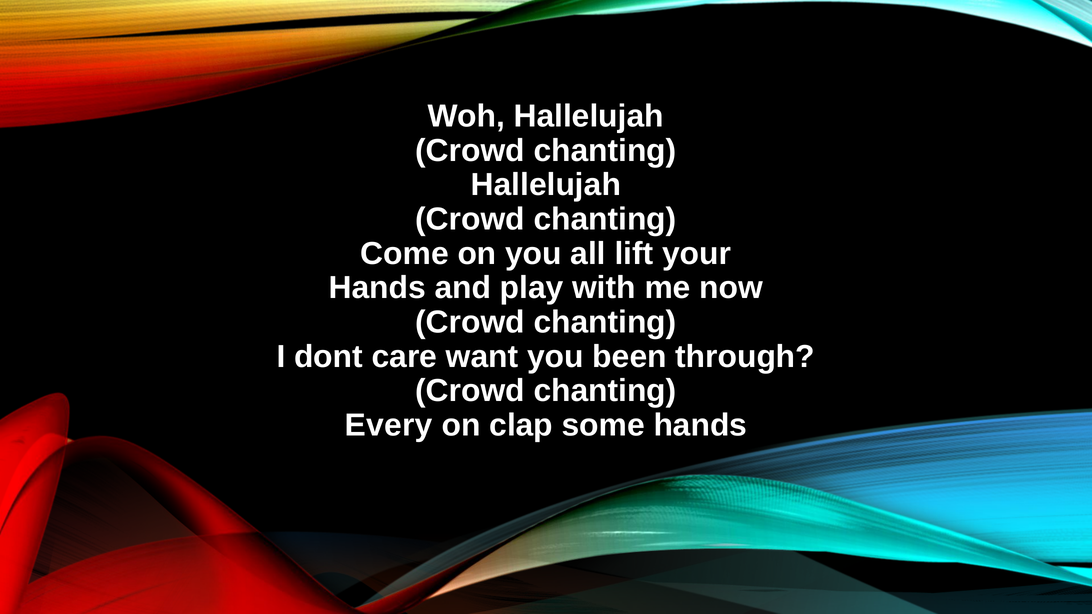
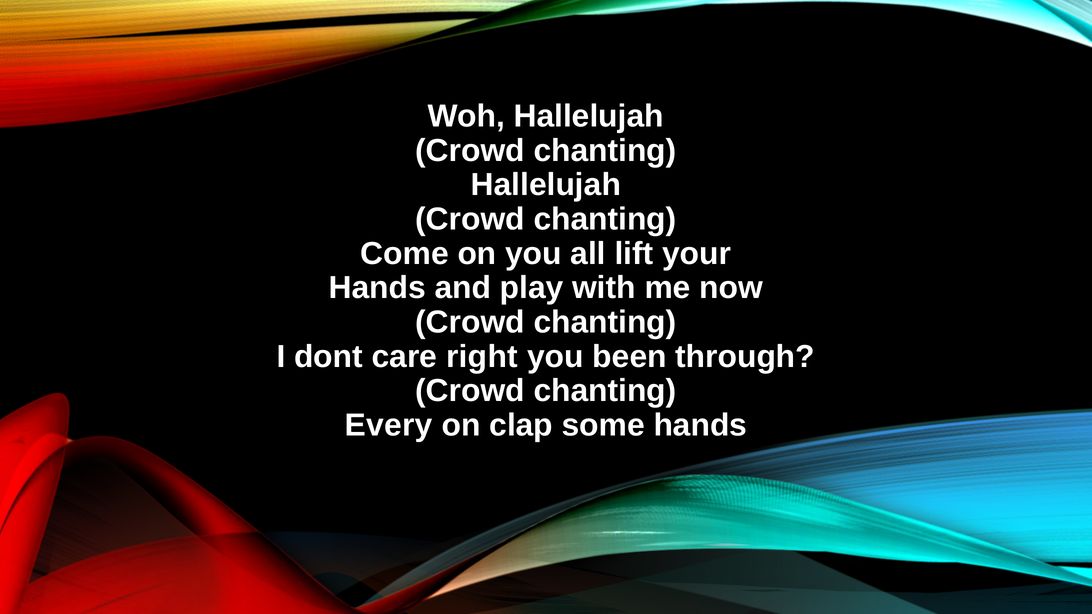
want: want -> right (482, 357)
